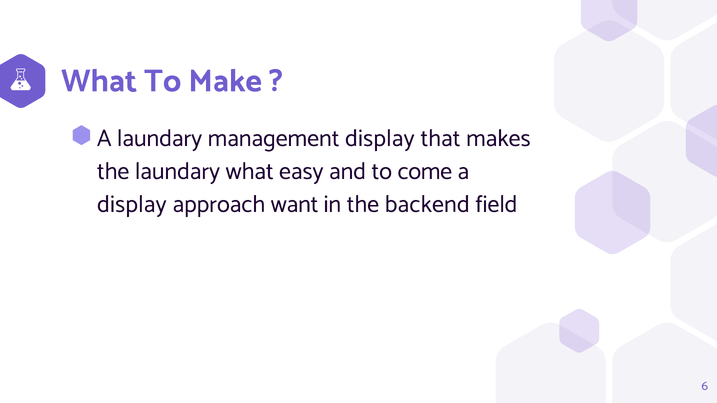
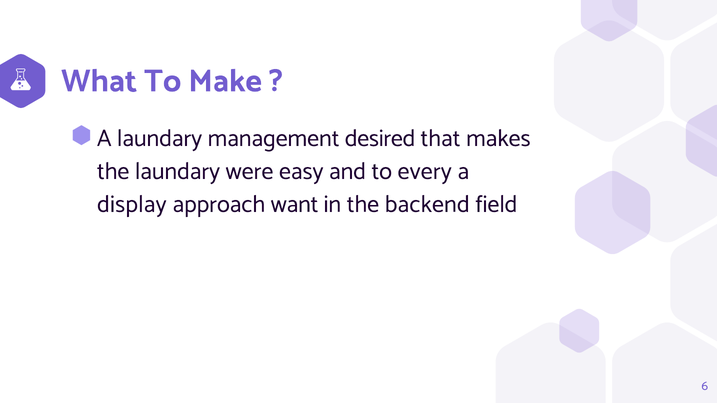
management display: display -> desired (380, 138)
laundary what: what -> were (250, 171)
come: come -> every (425, 171)
